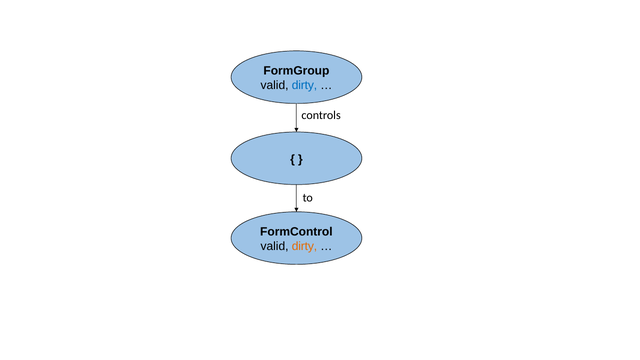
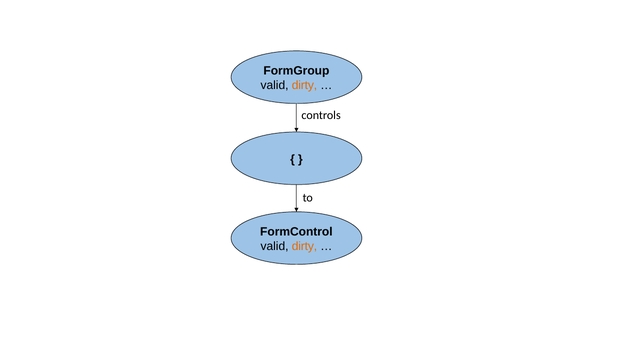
dirty colour: blue -> orange (304, 85)
